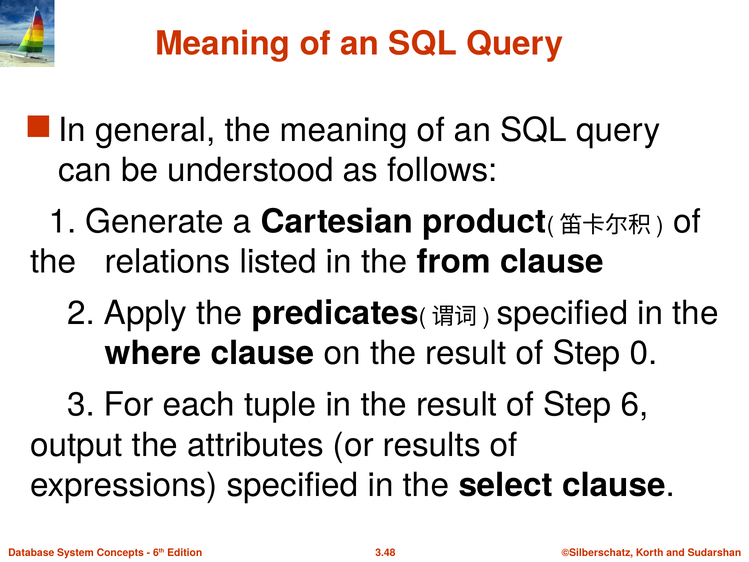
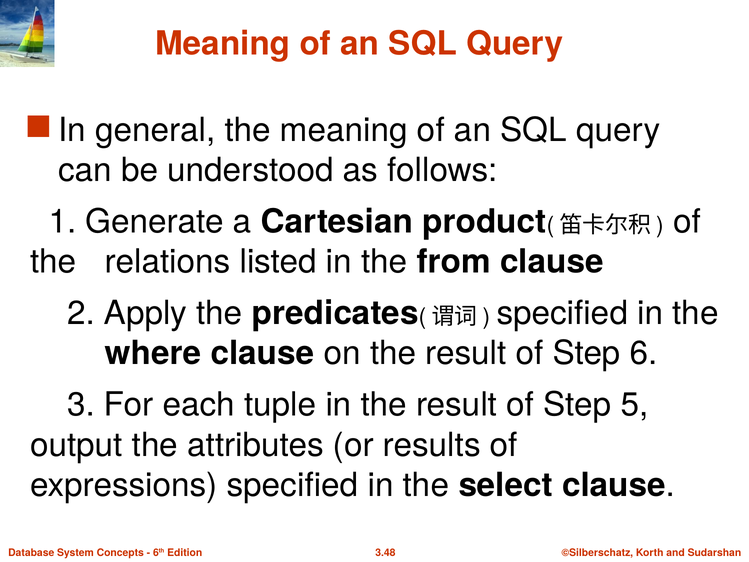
0: 0 -> 6 (644, 353)
6: 6 -> 5 (634, 405)
